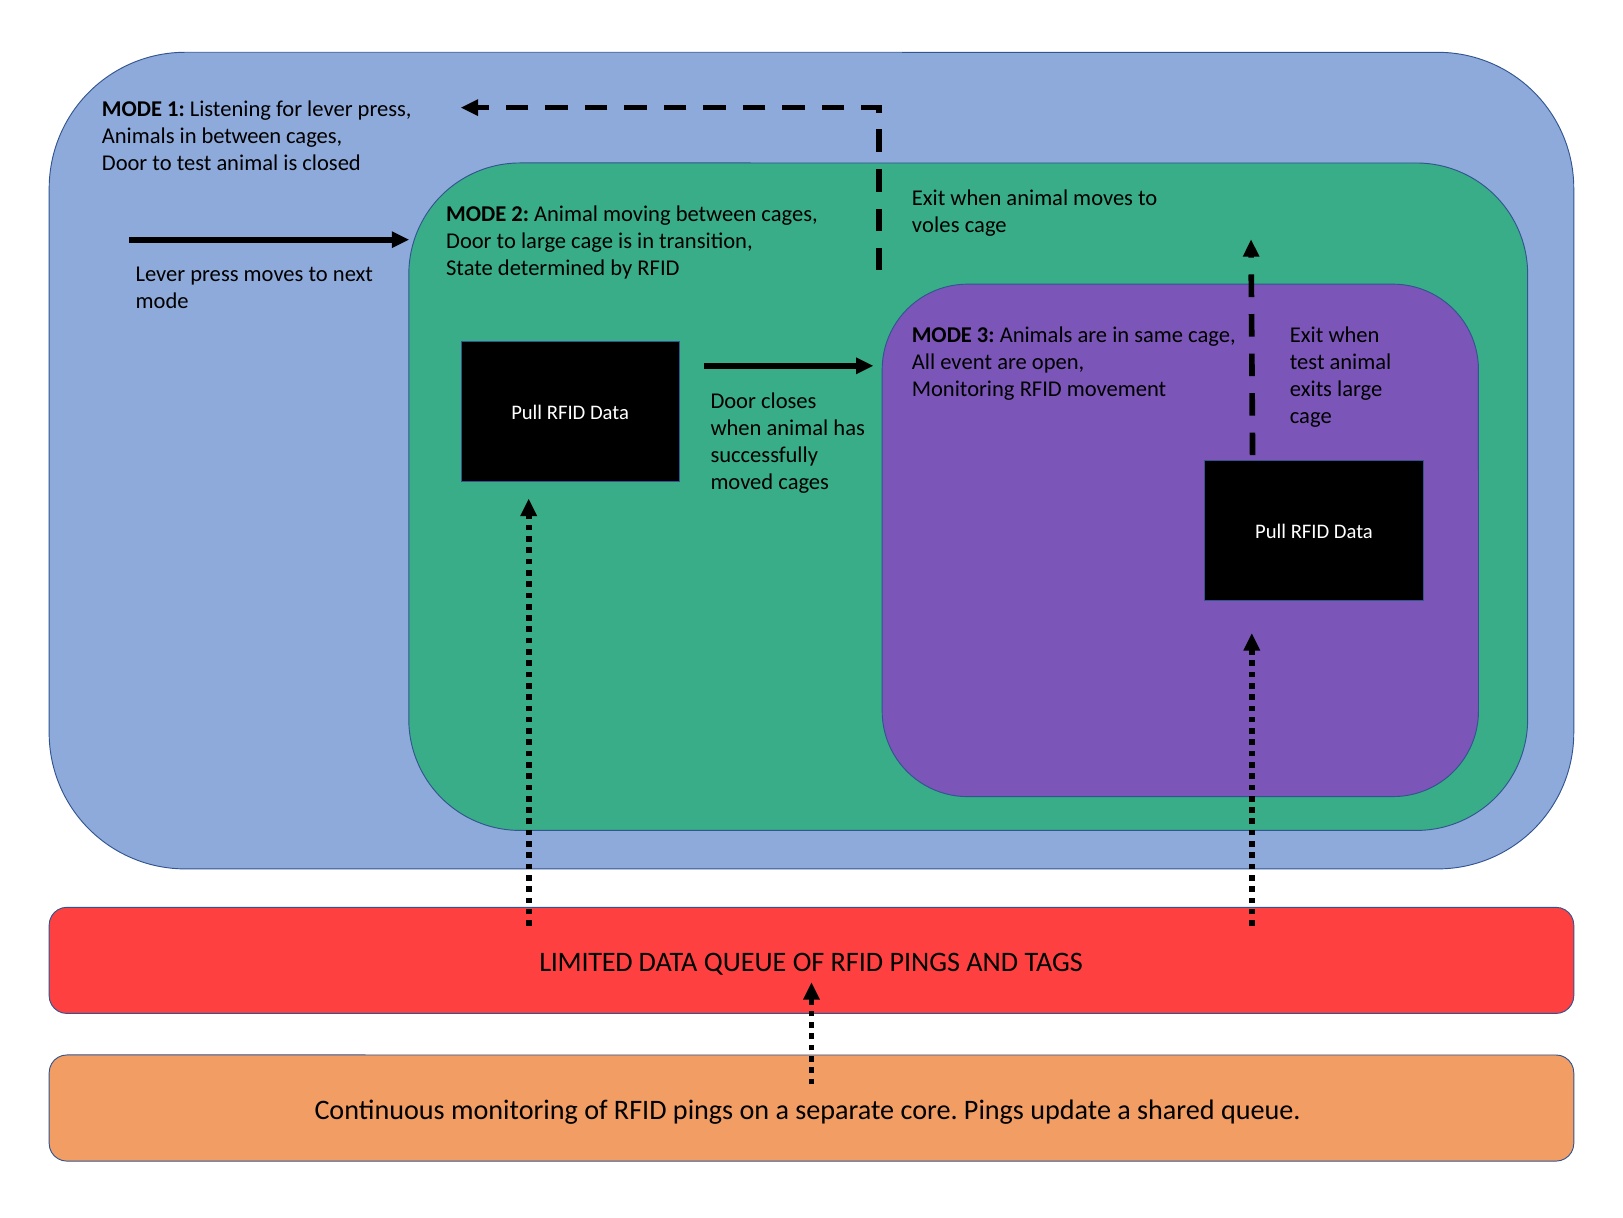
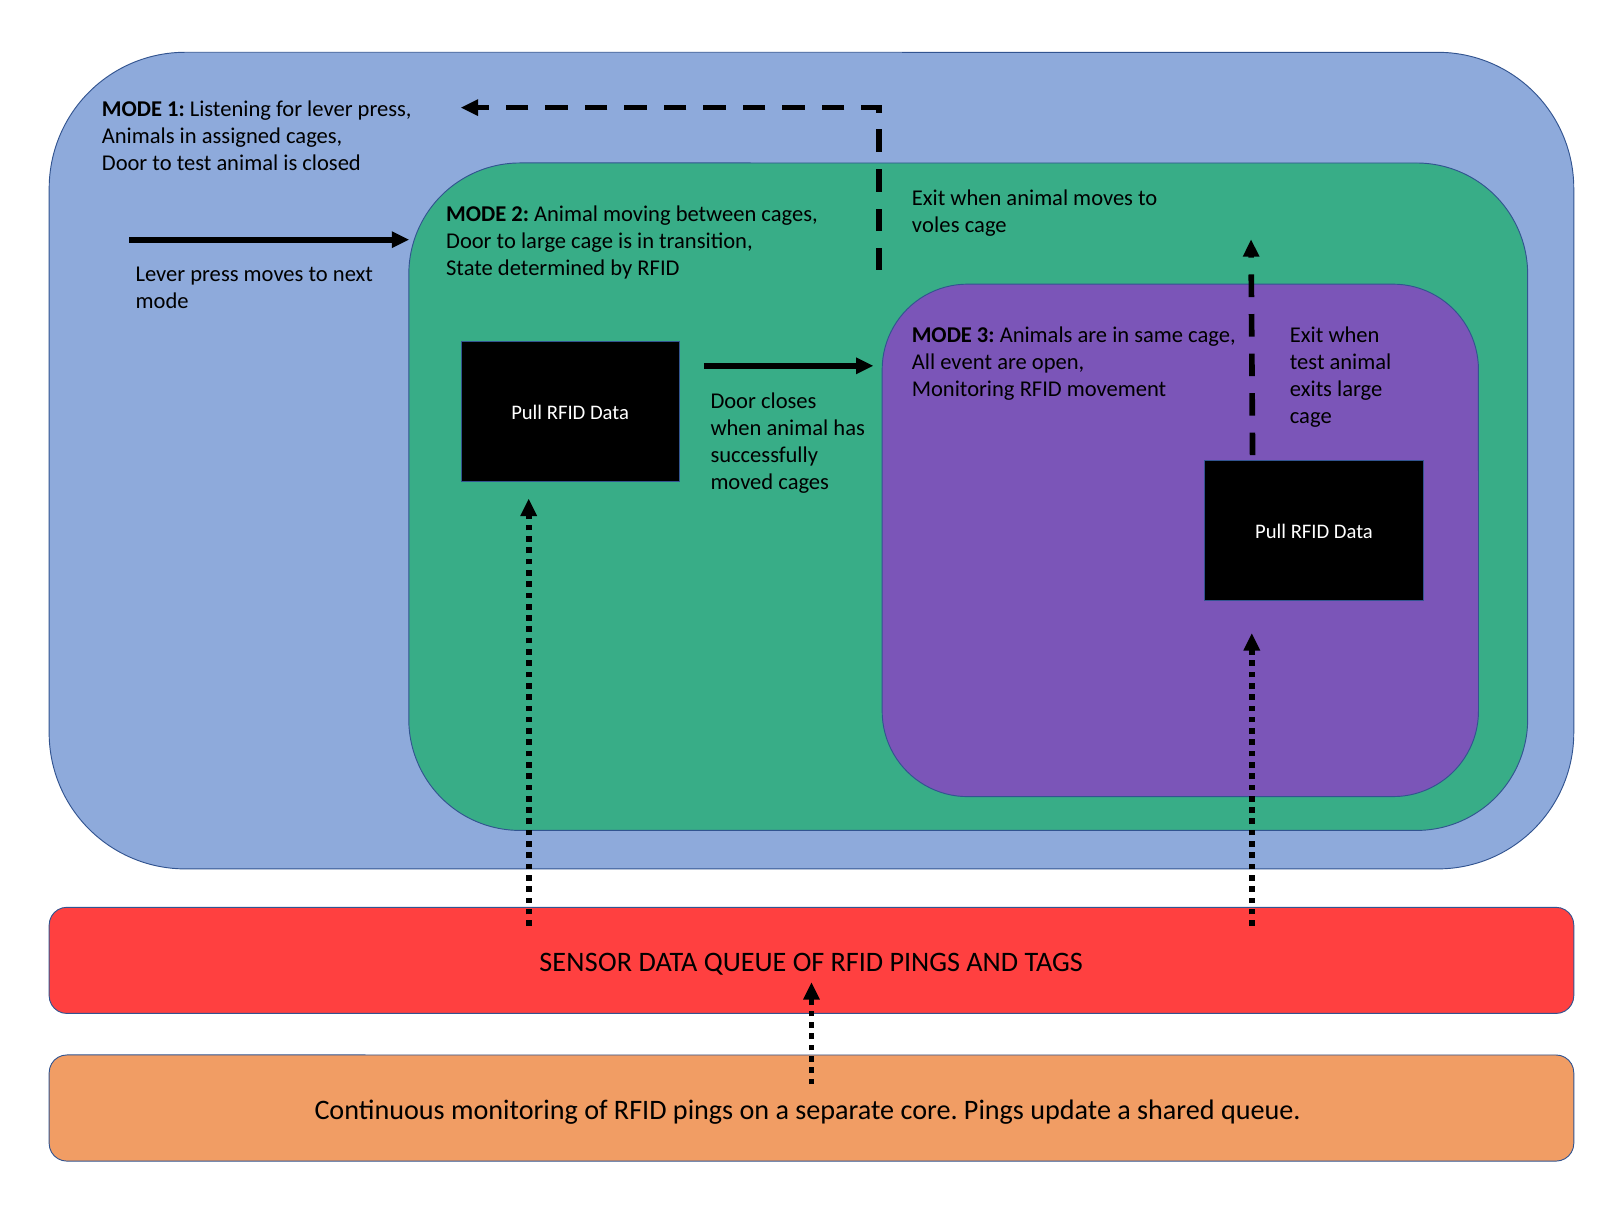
in between: between -> assigned (241, 136)
LIMITED: LIMITED -> SENSOR (586, 962)
